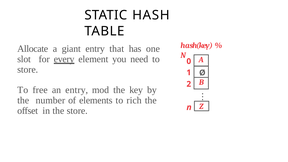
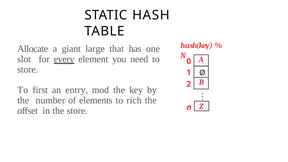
giant entry: entry -> large (95, 49)
free: free -> first (40, 90)
